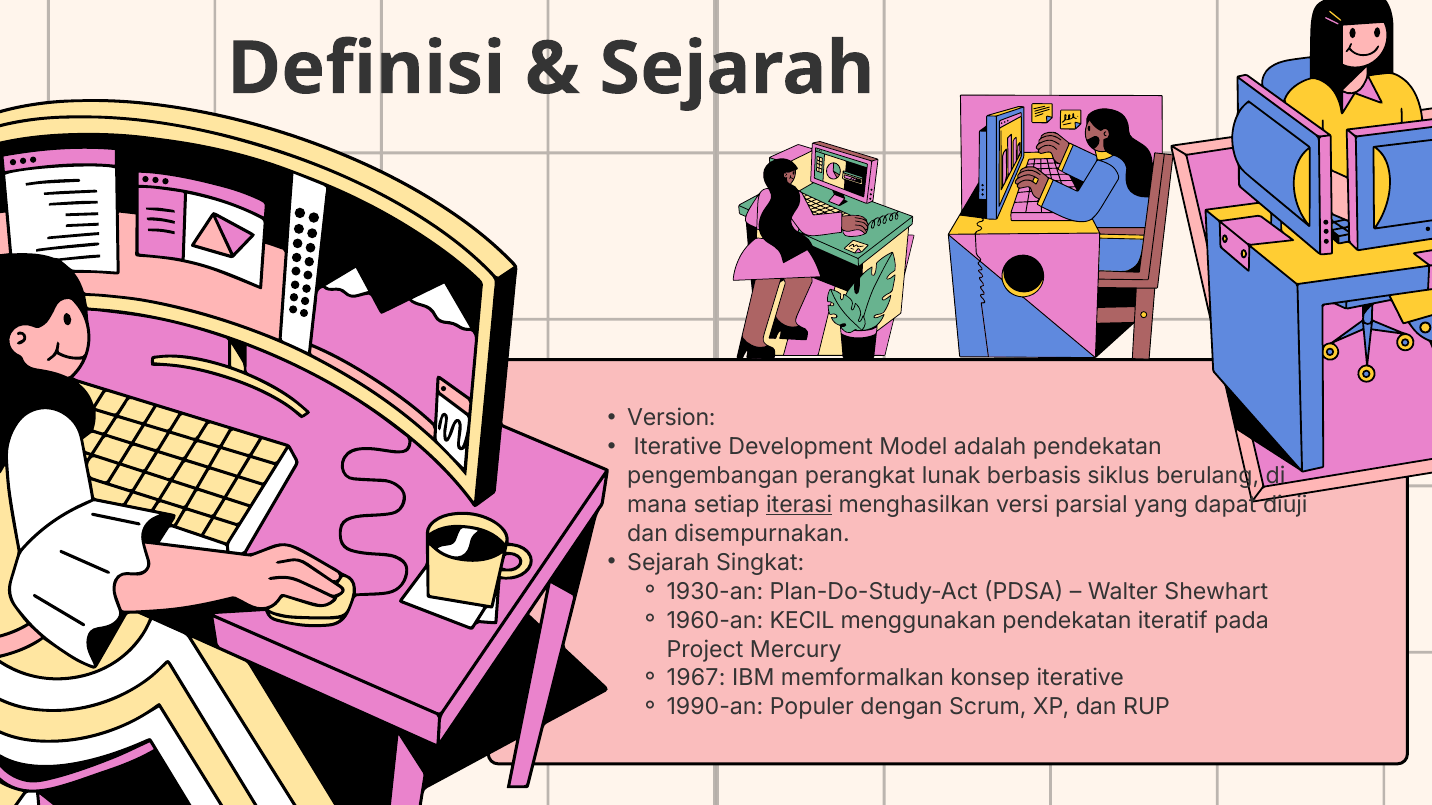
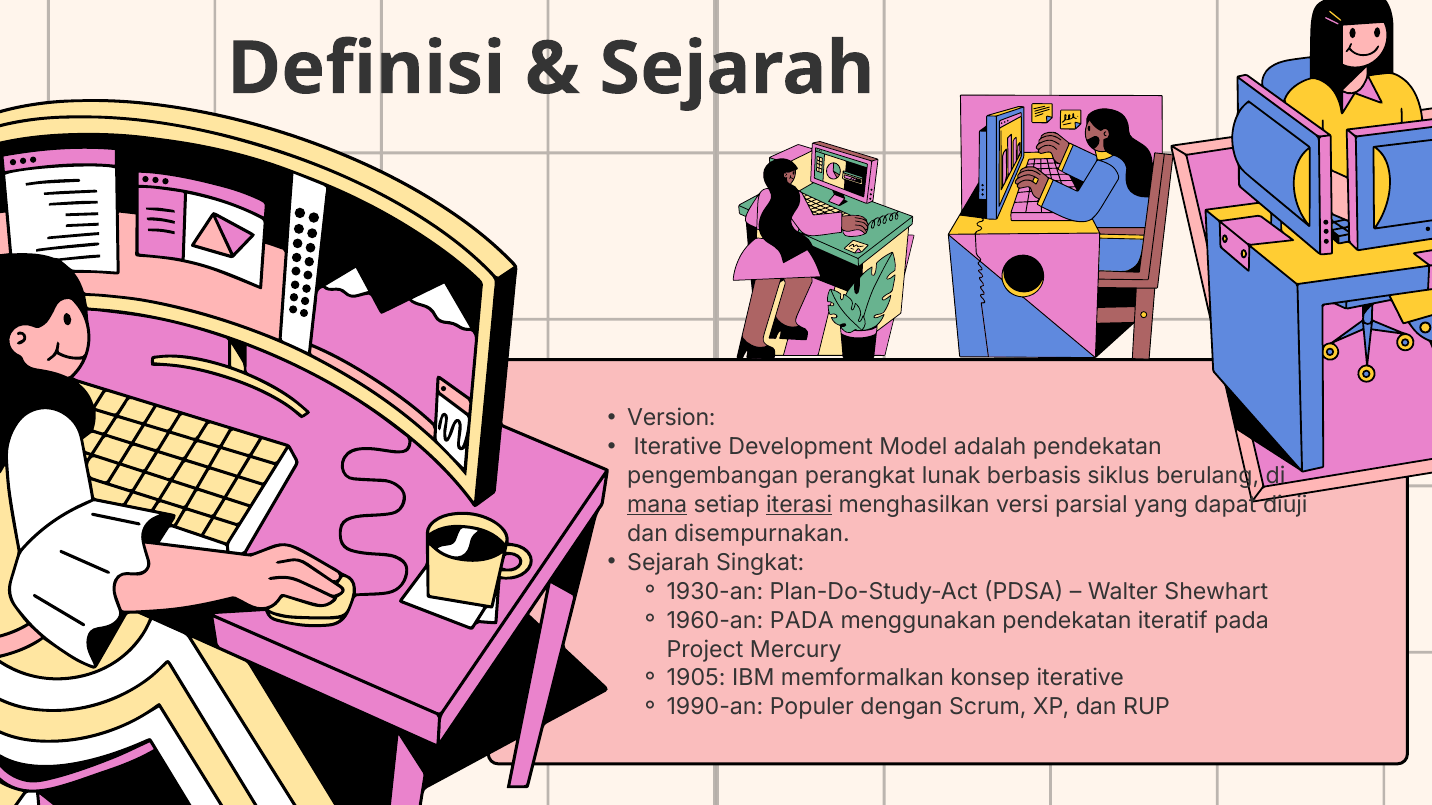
mana underline: none -> present (657, 505)
1960-an KECIL: KECIL -> PADA (802, 621)
1967: 1967 -> 1905 (696, 679)
